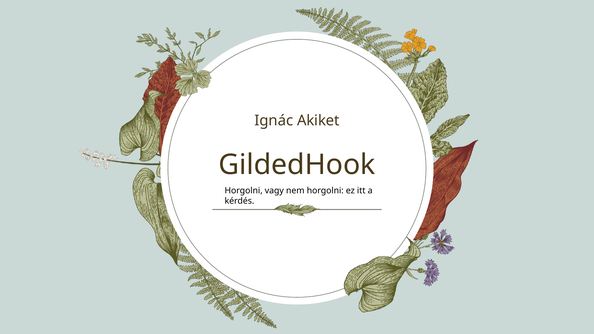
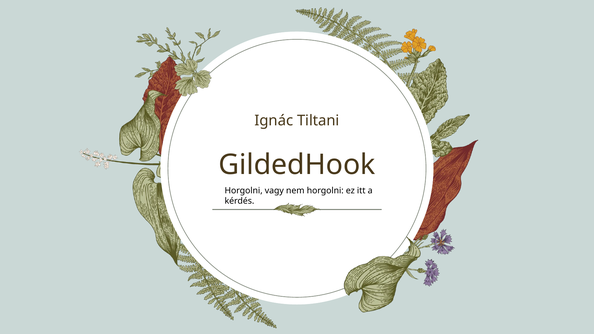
Akiket: Akiket -> Tiltani (318, 121)
